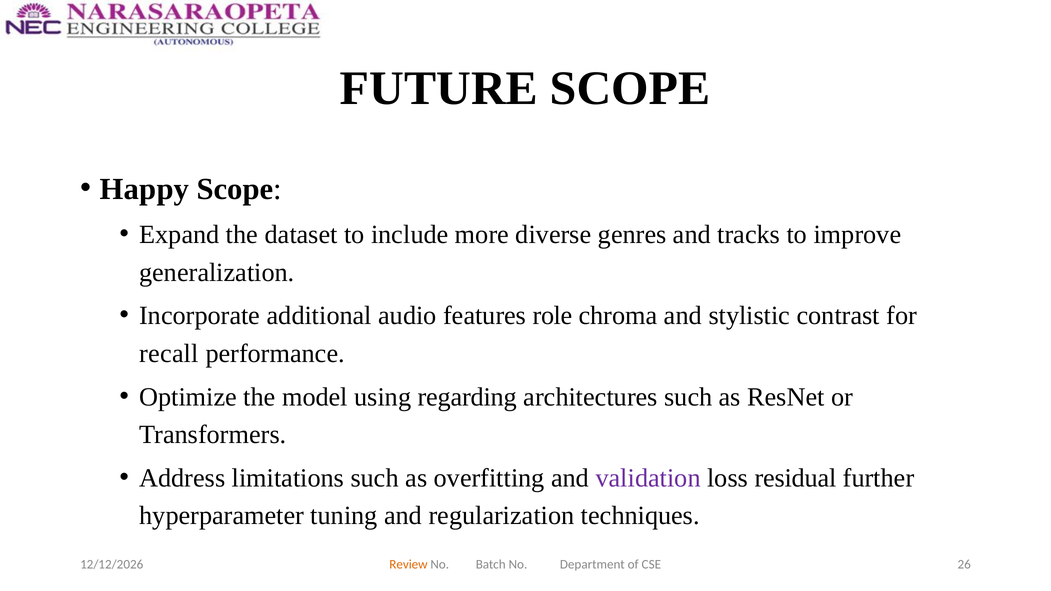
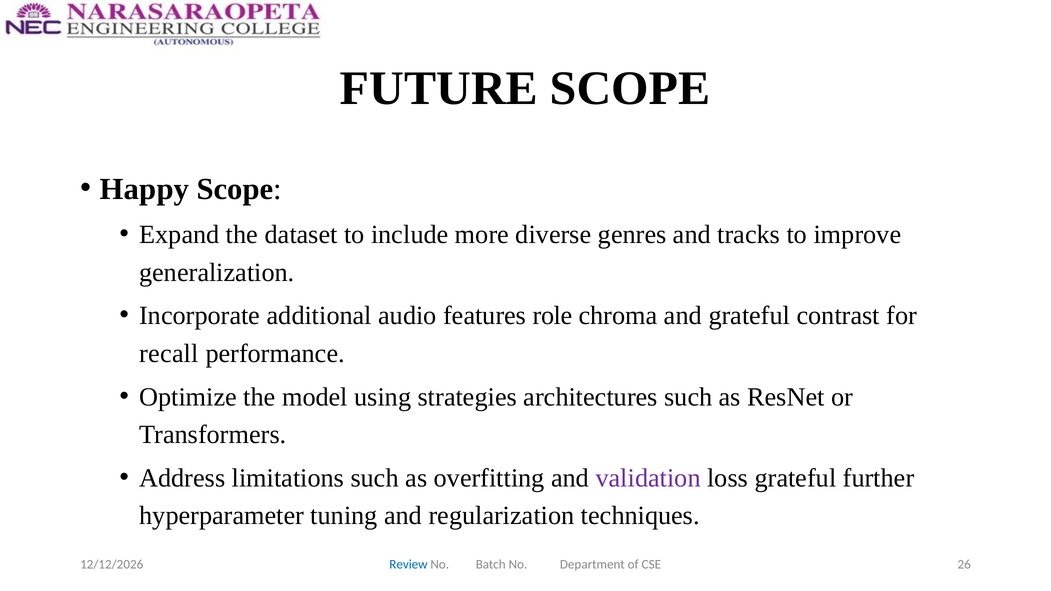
and stylistic: stylistic -> grateful (749, 316)
regarding: regarding -> strategies (467, 397)
loss residual: residual -> grateful (795, 478)
Review colour: orange -> blue (408, 564)
